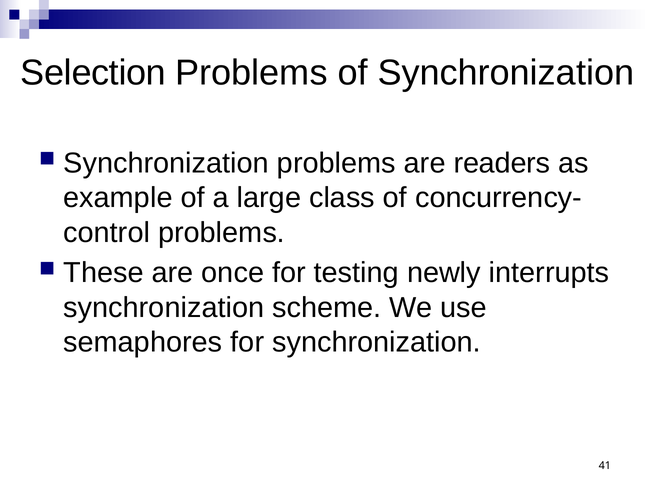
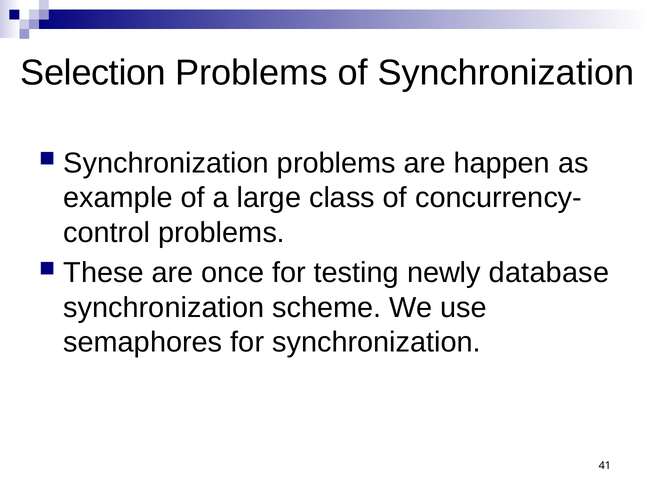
readers: readers -> happen (502, 163)
interrupts: interrupts -> database (549, 273)
